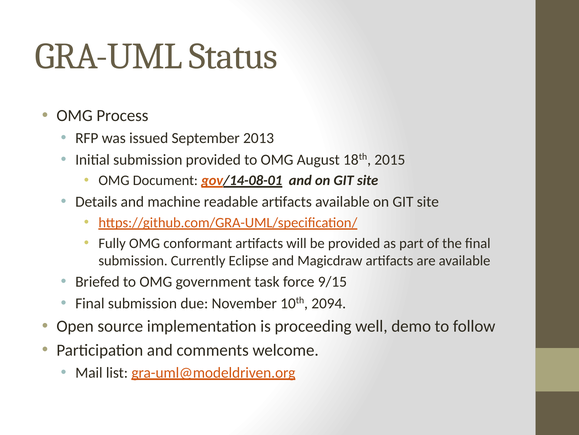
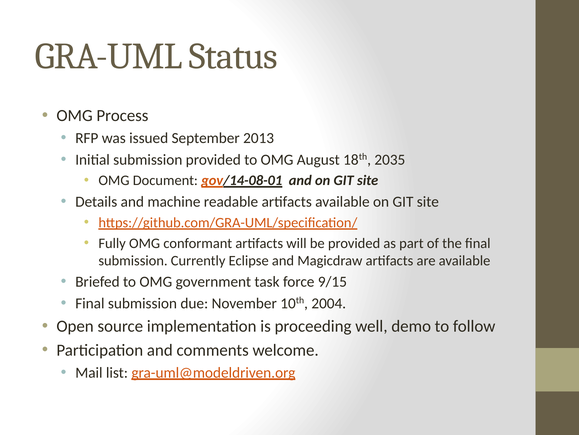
2015: 2015 -> 2035 (390, 159)
2094: 2094 -> 2004 (329, 303)
